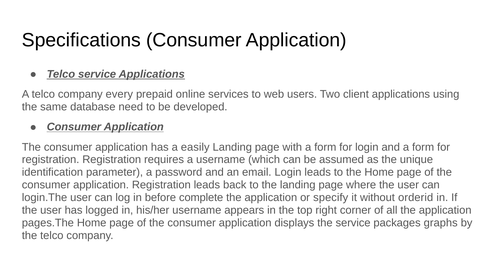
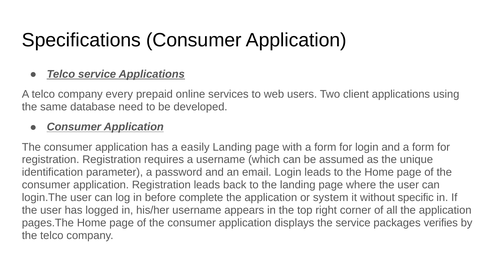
specify: specify -> system (331, 198)
orderid: orderid -> specific (416, 198)
graphs: graphs -> verifies (441, 223)
